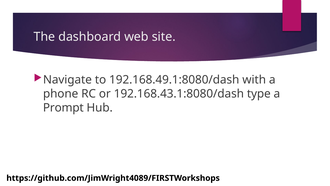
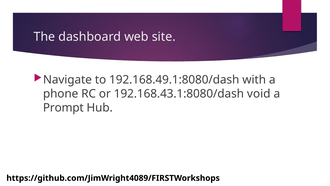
type: type -> void (259, 94)
